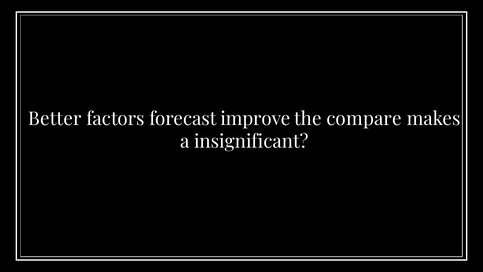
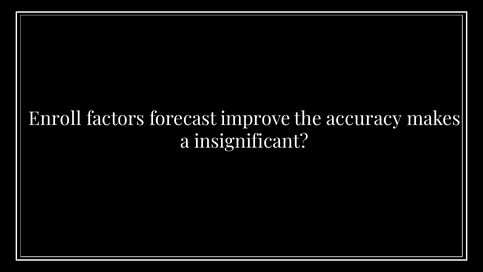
Better: Better -> Enroll (55, 119)
compare: compare -> accuracy (364, 119)
